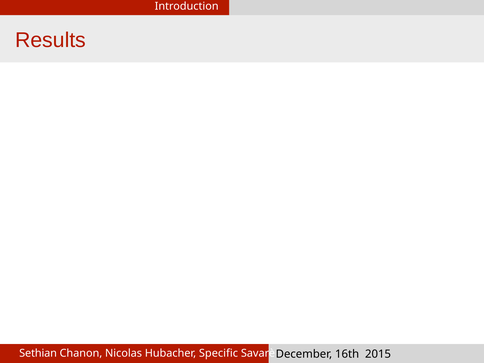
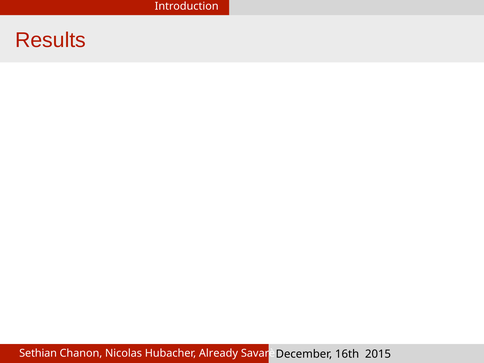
Specific: Specific -> Already (218, 353)
